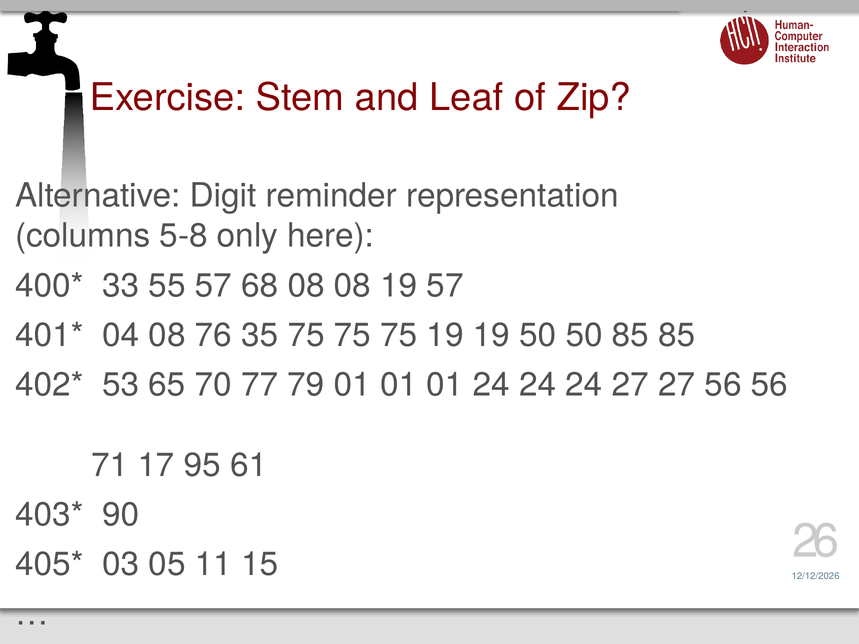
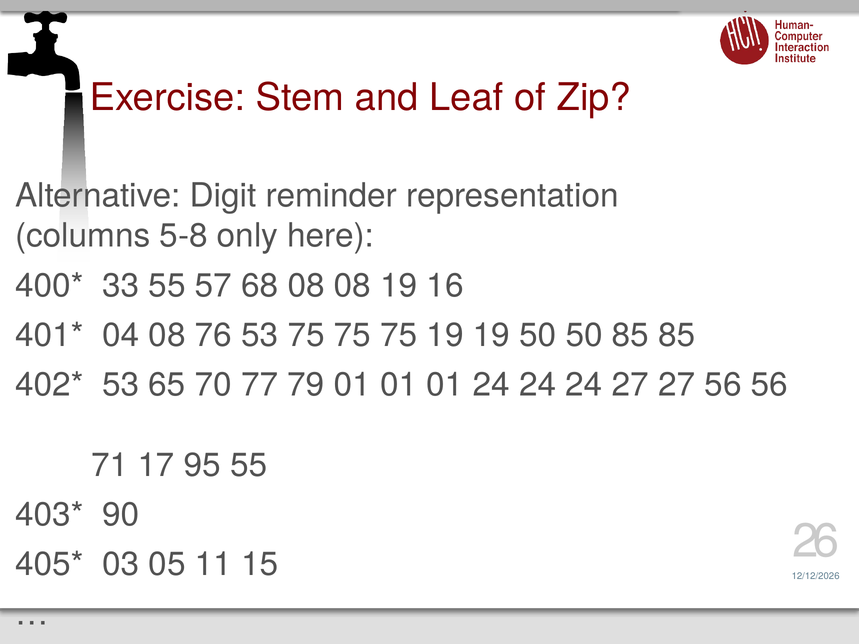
19 57: 57 -> 16 (445, 286)
76 35: 35 -> 53 (260, 335)
95 61: 61 -> 55 (249, 465)
